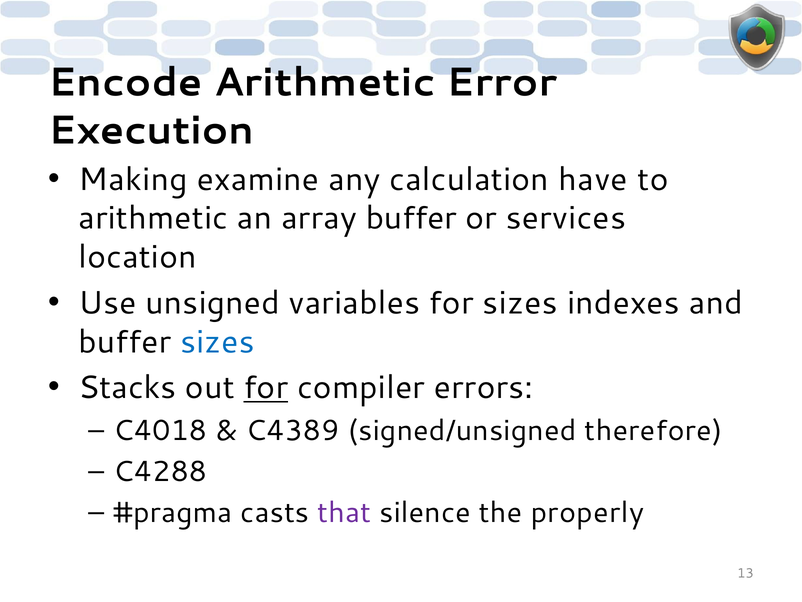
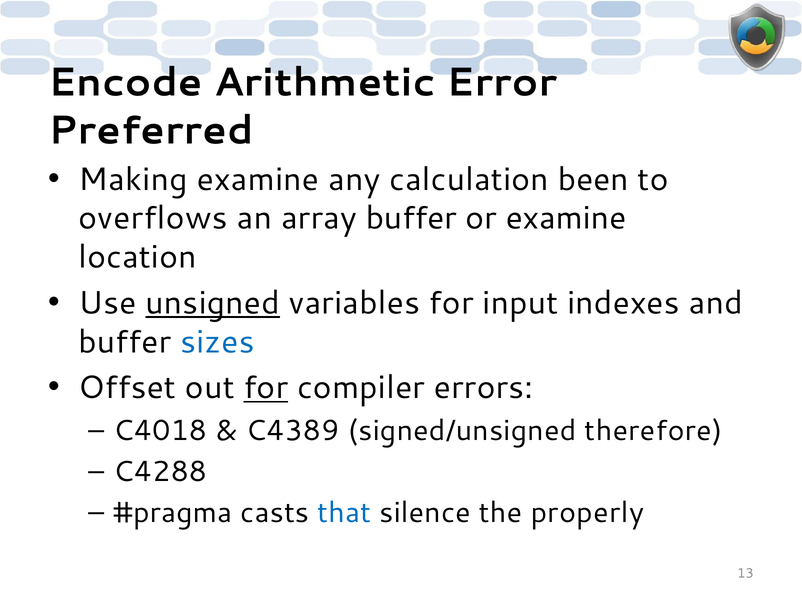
Execution: Execution -> Preferred (151, 130)
have: have -> been (593, 179)
arithmetic: arithmetic -> overflows (153, 218)
or services: services -> examine (566, 218)
unsigned underline: none -> present (213, 303)
for sizes: sizes -> input (520, 303)
Stacks: Stacks -> Offset (127, 387)
that colour: purple -> blue (344, 512)
